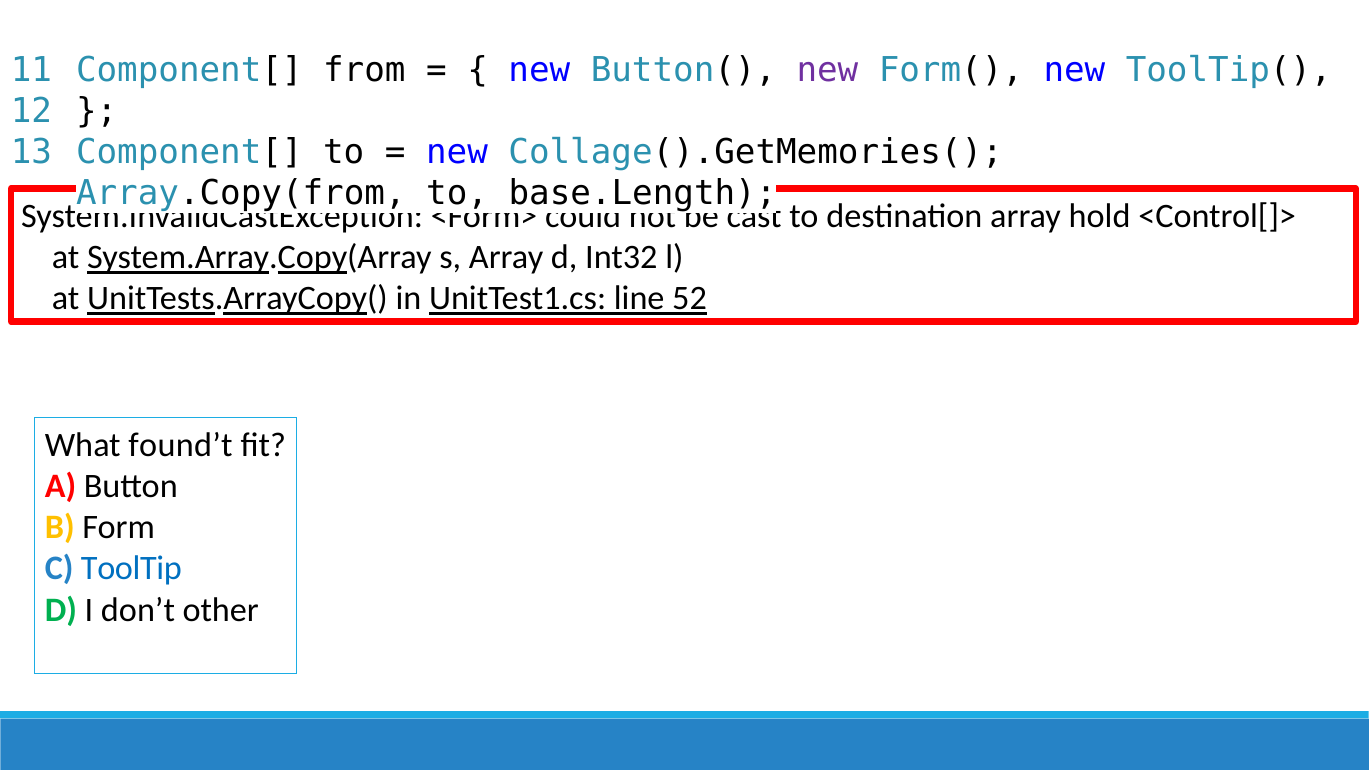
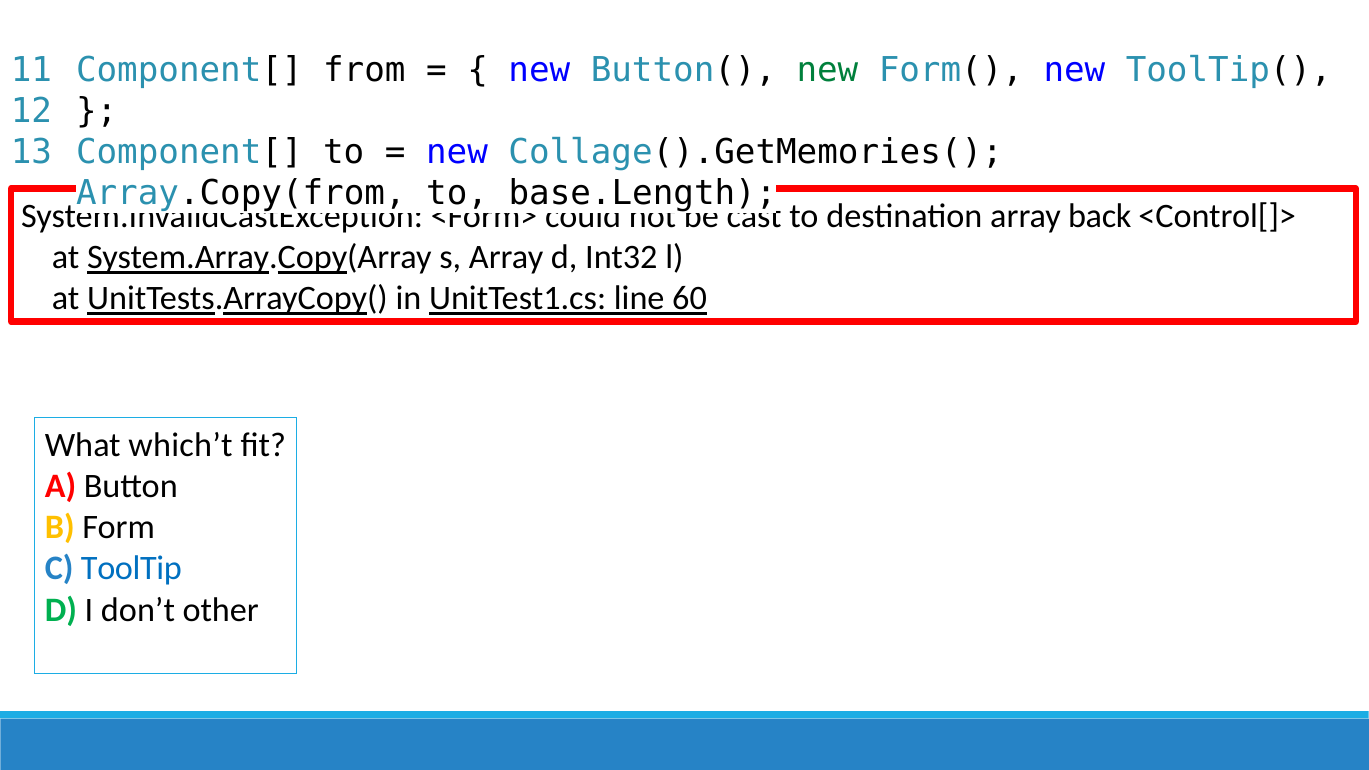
new colour: purple -> green (827, 70)
hold: hold -> back (1100, 216)
52: 52 -> 60 (690, 299)
found’t: found’t -> which’t (181, 446)
